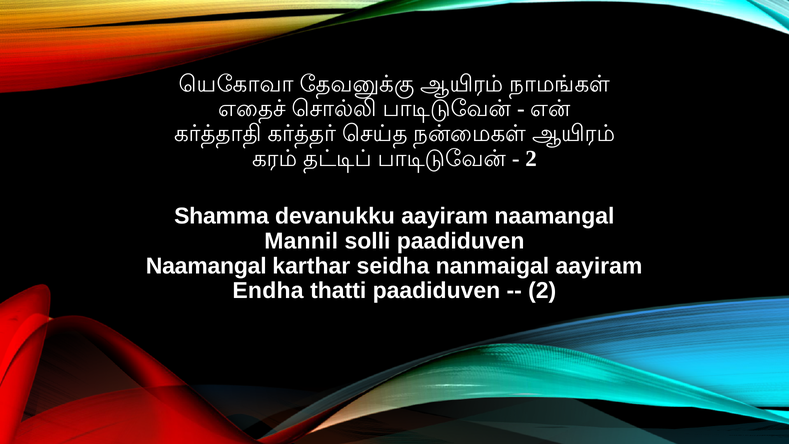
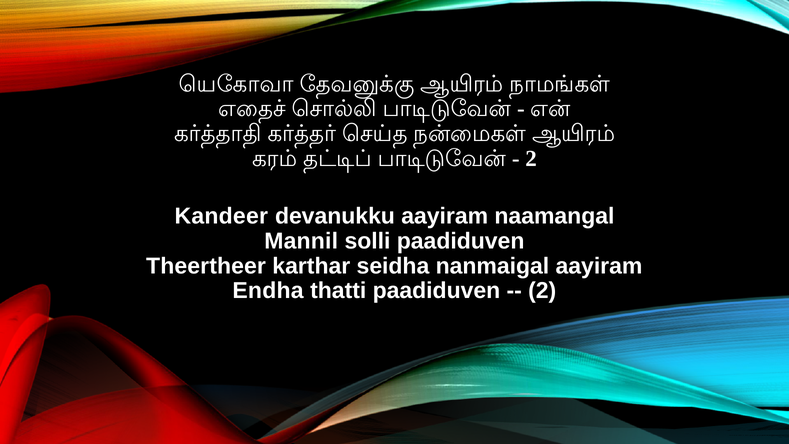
Shamma: Shamma -> Kandeer (221, 216)
Naamangal: Naamangal -> Theertheer (206, 266)
